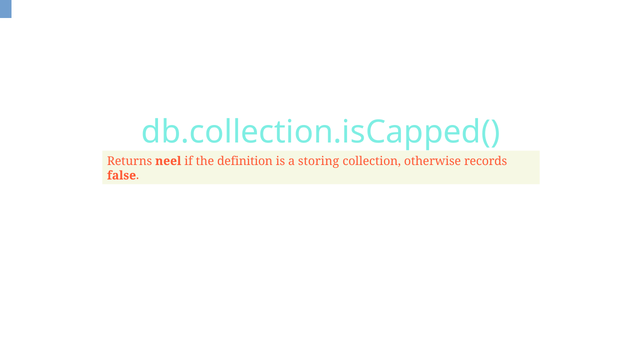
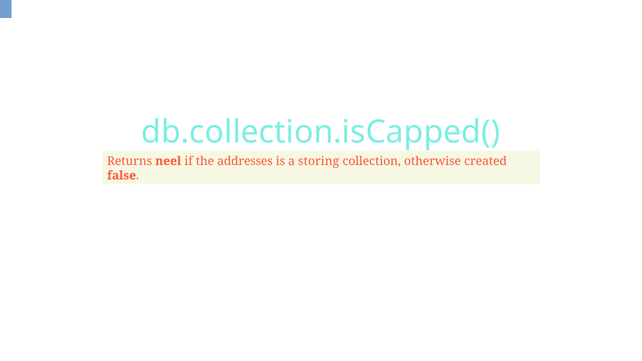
definition: definition -> addresses (245, 161)
records: records -> created (486, 161)
